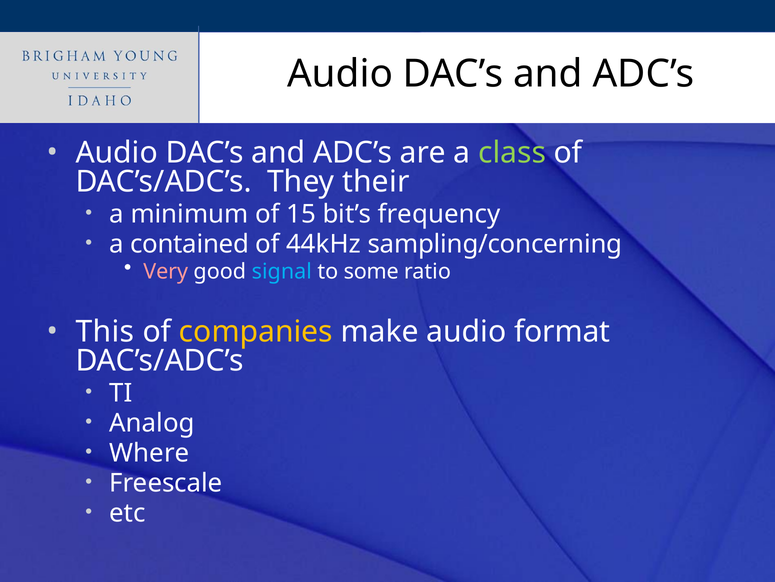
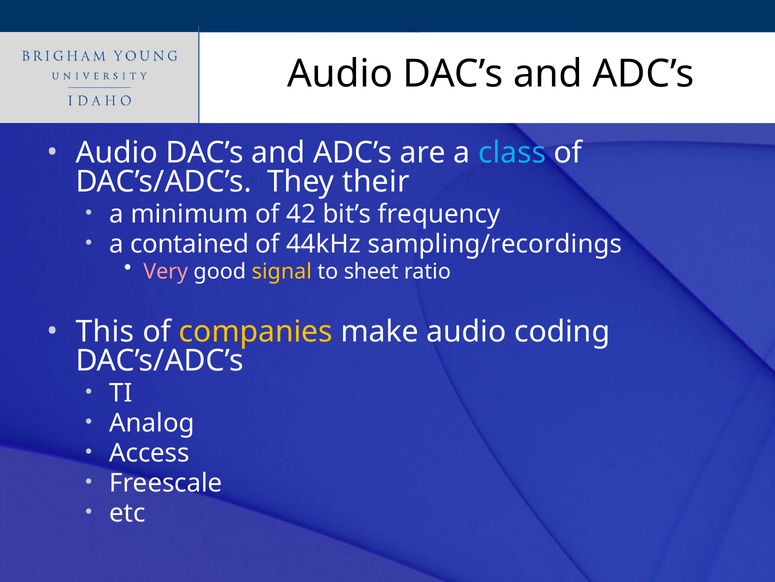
class colour: light green -> light blue (512, 153)
15: 15 -> 42 (301, 214)
sampling/concerning: sampling/concerning -> sampling/recordings (495, 244)
signal colour: light blue -> yellow (282, 271)
some: some -> sheet (371, 271)
format: format -> coding (562, 332)
Where: Where -> Access (149, 453)
